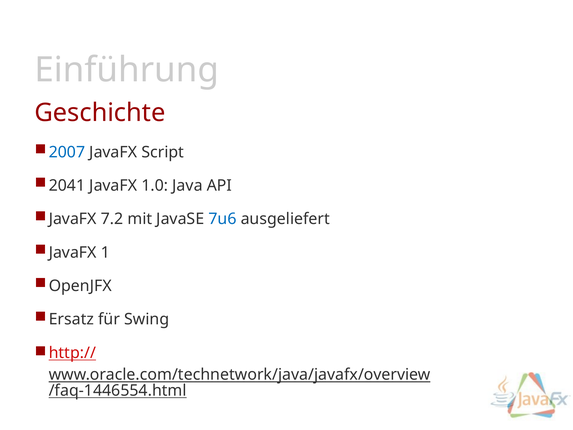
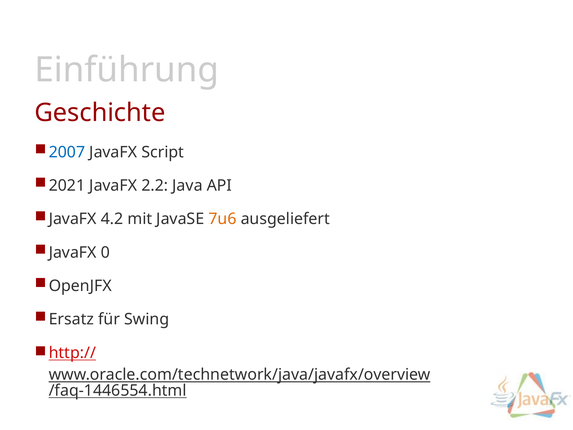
2041: 2041 -> 2021 (67, 185)
1.0: 1.0 -> 2.2 (155, 185)
7.2: 7.2 -> 4.2 (112, 219)
7u6 colour: blue -> orange (222, 219)
1: 1 -> 0 (105, 252)
